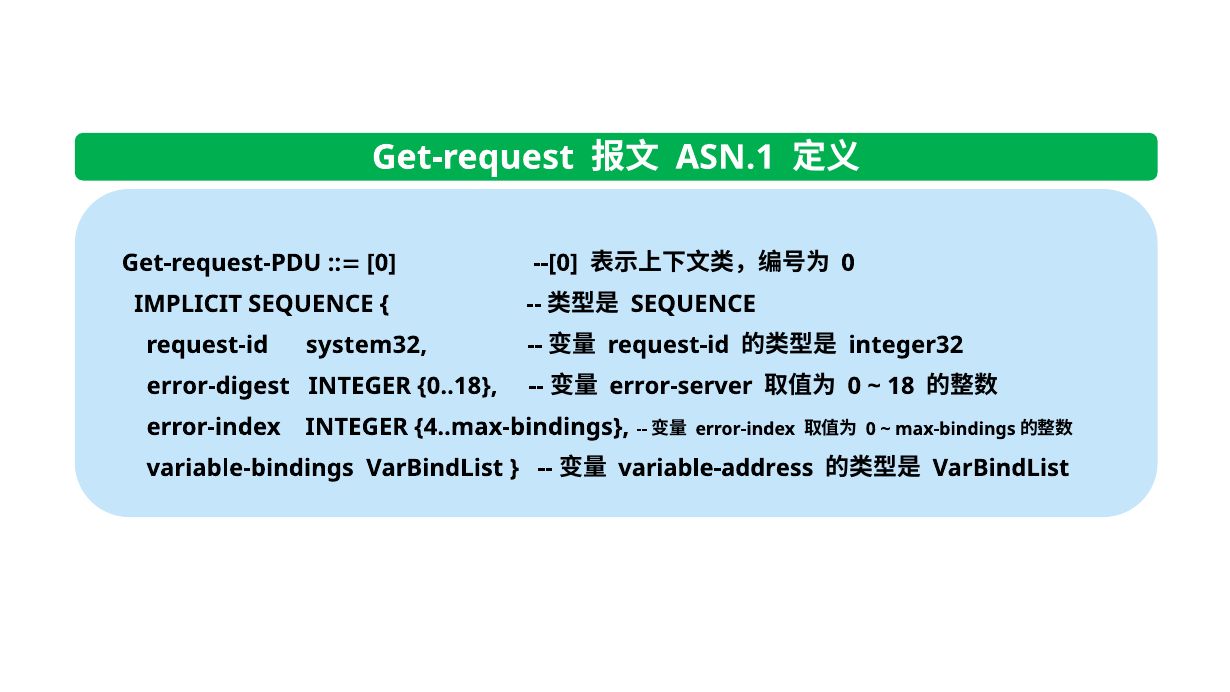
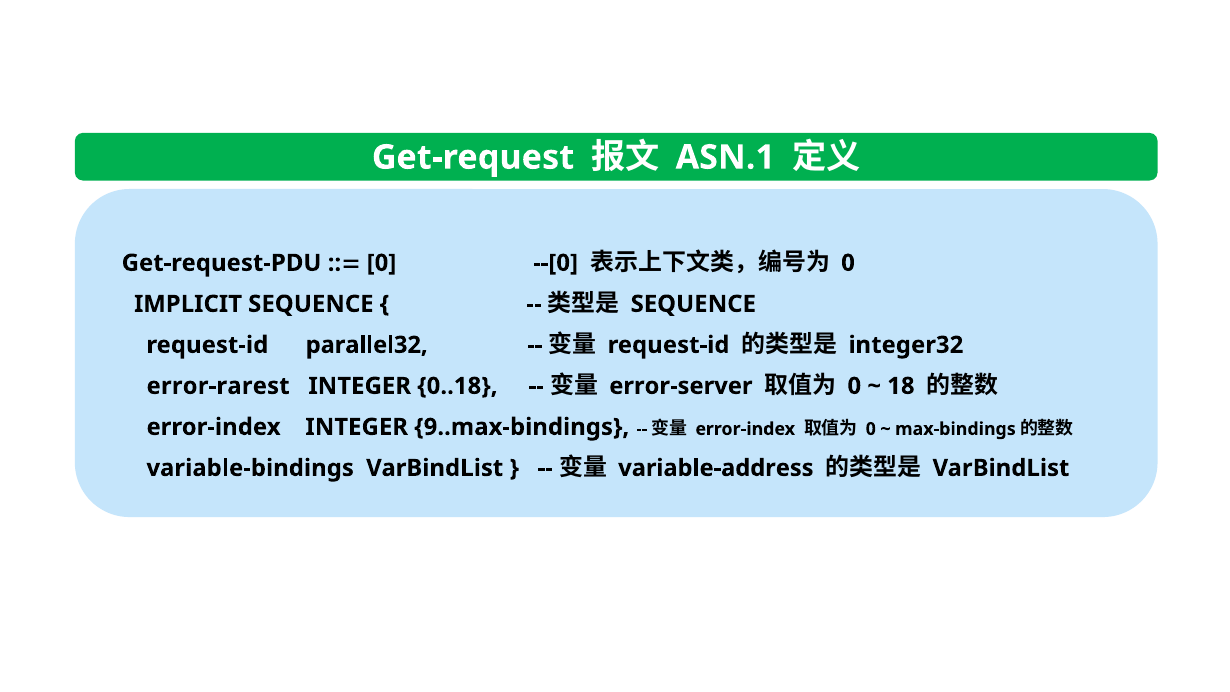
system32: system32 -> parallel32 (367, 345)
error-digest: error-digest -> error-rarest (218, 386)
4..max-bindings: 4..max-bindings -> 9..max-bindings (522, 427)
